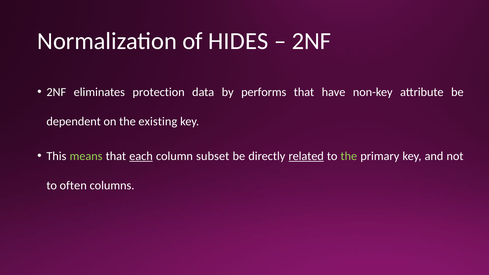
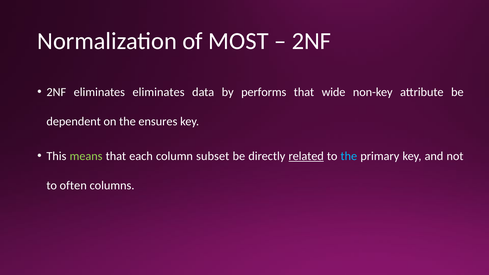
HIDES: HIDES -> MOST (238, 41)
eliminates protection: protection -> eliminates (159, 92)
have: have -> wide (334, 92)
existing: existing -> ensures (158, 122)
each underline: present -> none (141, 156)
the colour: light green -> light blue (349, 156)
